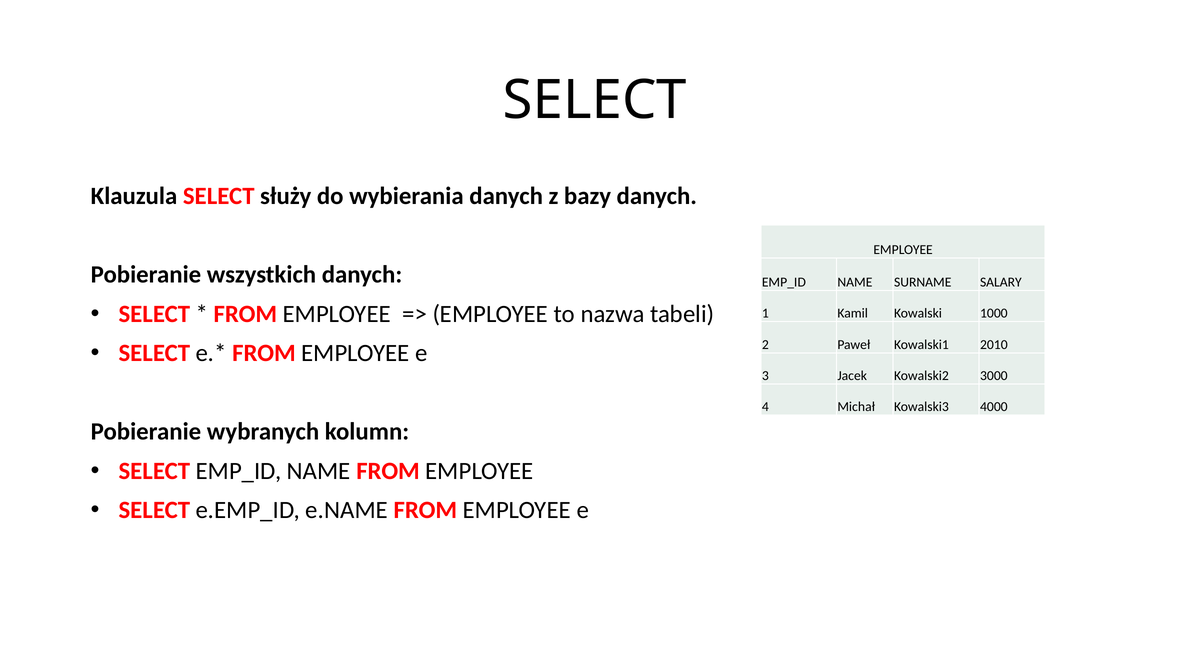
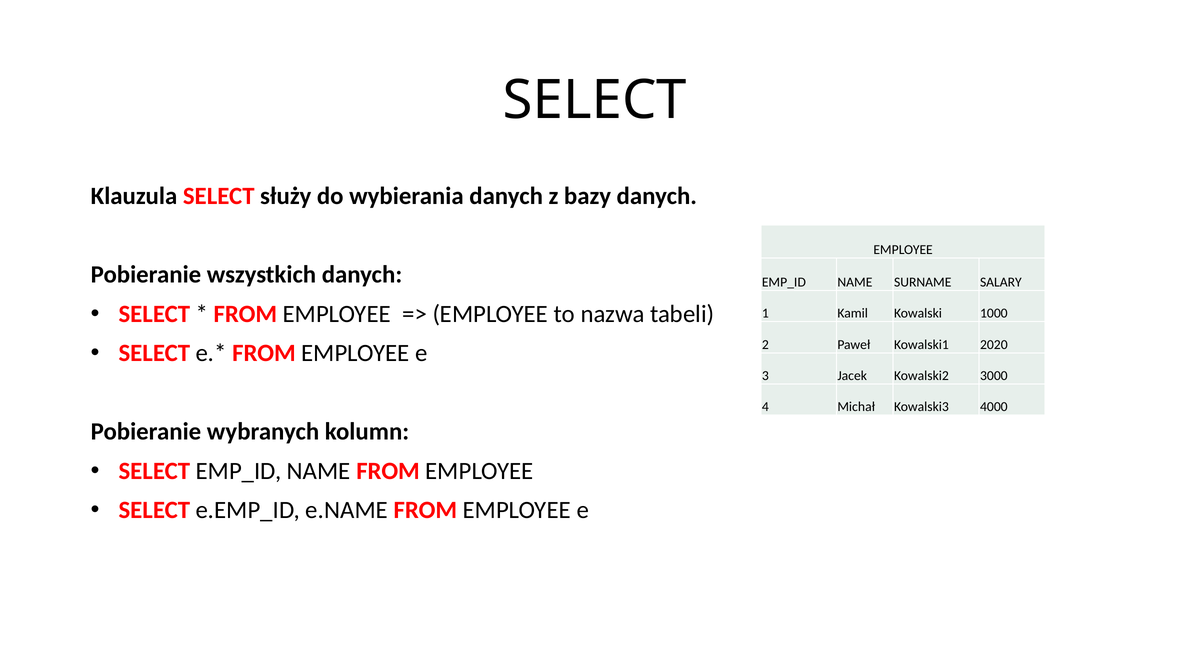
2010: 2010 -> 2020 (994, 344)
